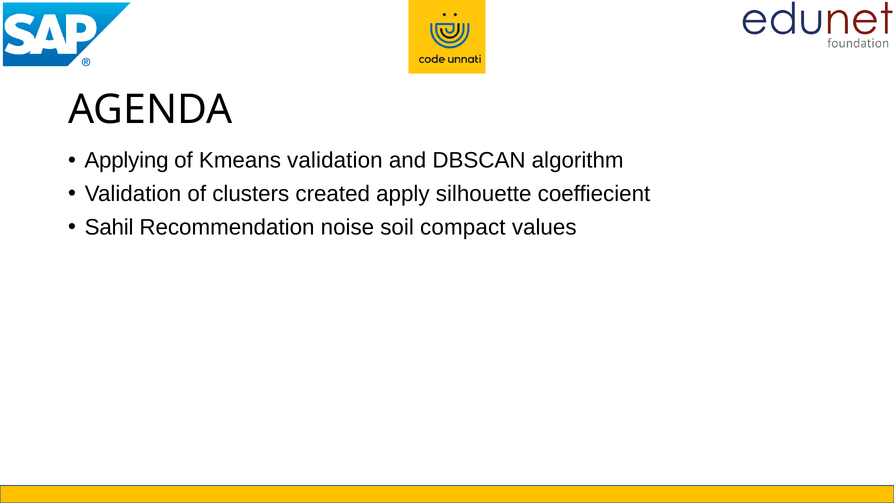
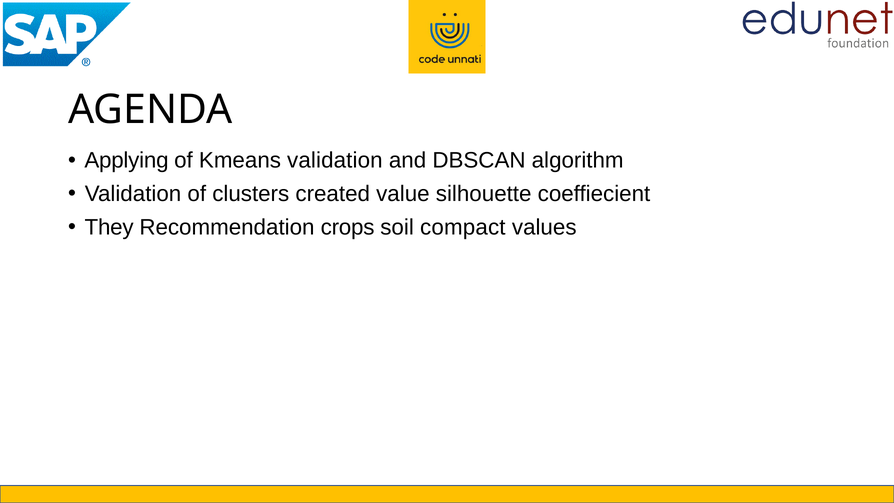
apply: apply -> value (403, 194)
Sahil: Sahil -> They (109, 227)
noise: noise -> crops (348, 227)
